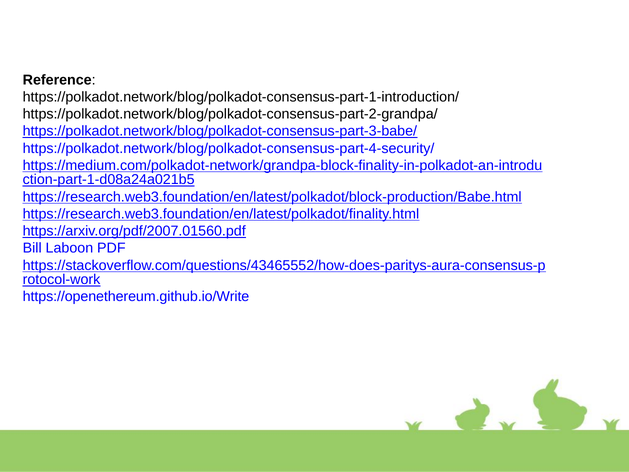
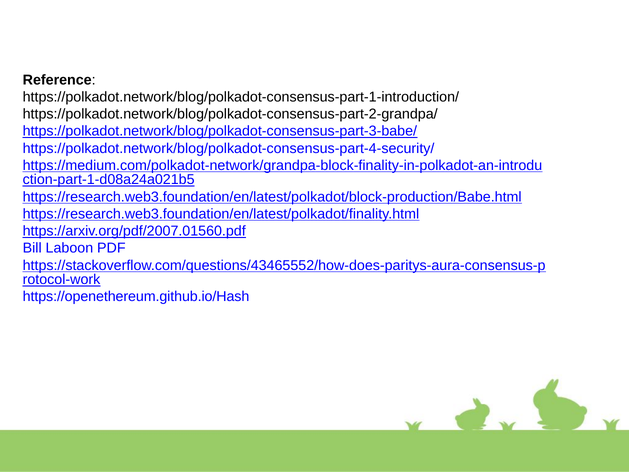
https://openethereum.github.io/Write: https://openethereum.github.io/Write -> https://openethereum.github.io/Hash (136, 297)
